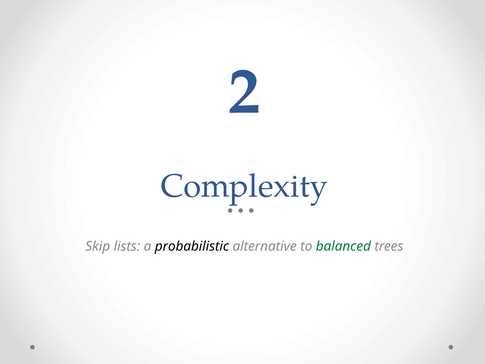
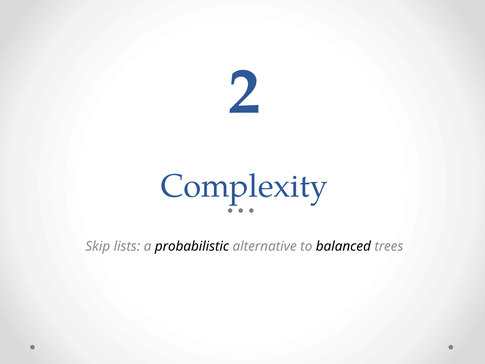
balanced colour: green -> black (343, 246)
